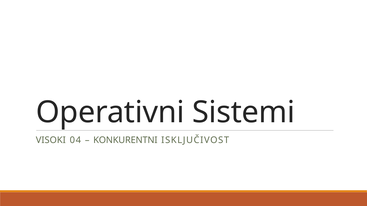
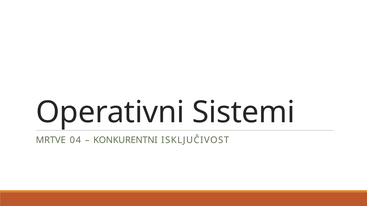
VISOKI: VISOKI -> MRTVE (51, 140)
